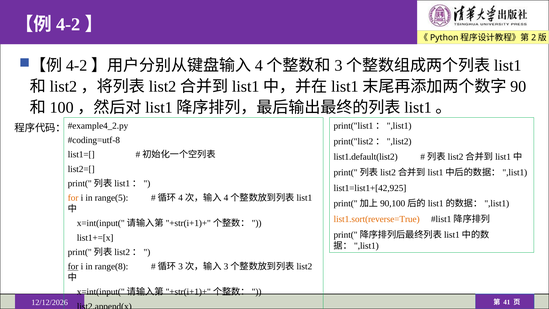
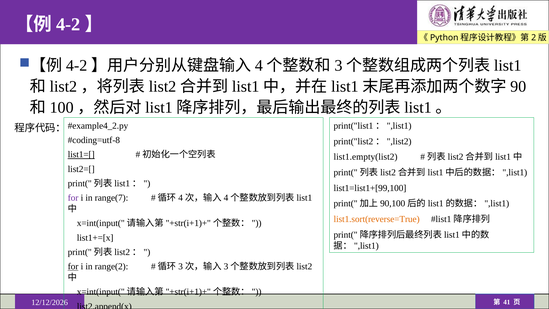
list1=[ underline: none -> present (81, 155)
list1.default(list2: list1.default(list2 -> list1.empty(list2 (366, 157)
list1=list1+[42,925: list1=list1+[42,925 -> list1=list1+[99,100 (370, 188)
for colour: orange -> purple (73, 198)
range(5: range(5 -> range(7 (112, 198)
range(8: range(8 -> range(2 (112, 266)
